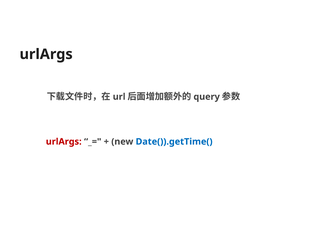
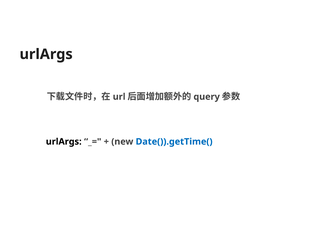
urlArgs colour: red -> black (64, 142)
